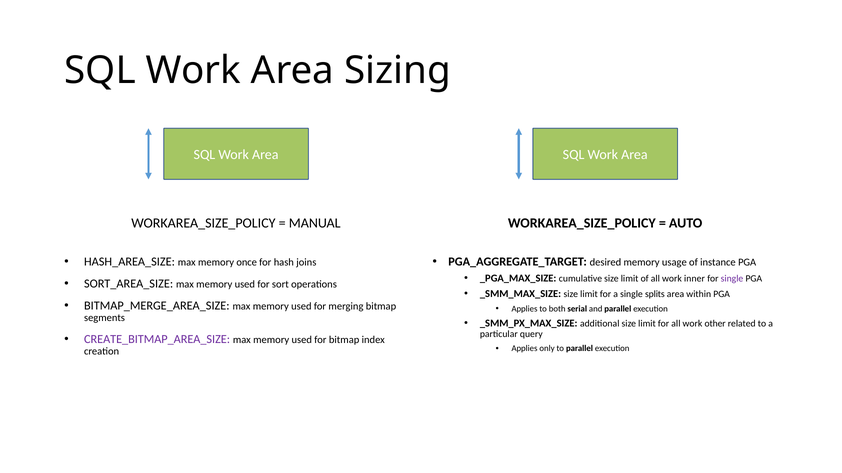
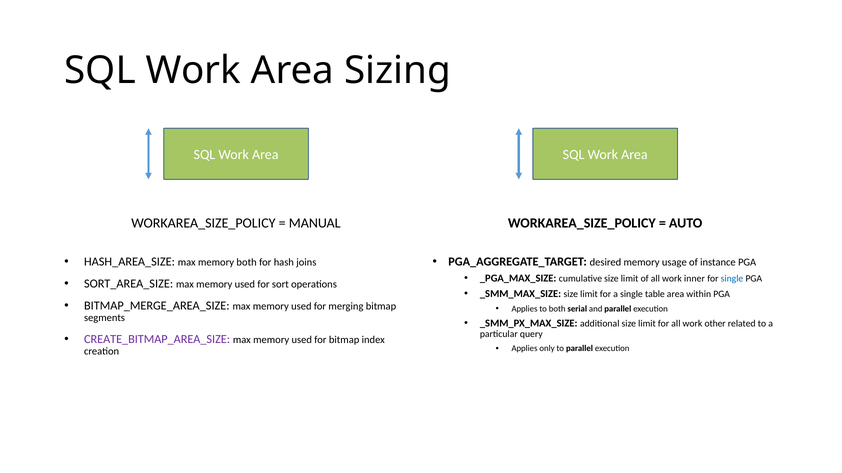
memory once: once -> both (247, 262)
single colour: purple -> blue (732, 279)
splits: splits -> table (655, 295)
